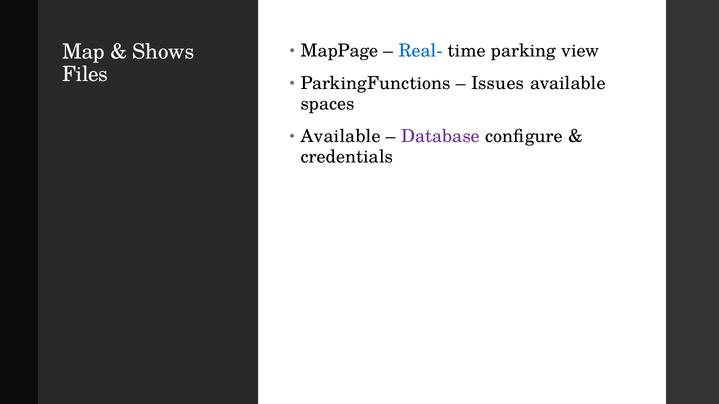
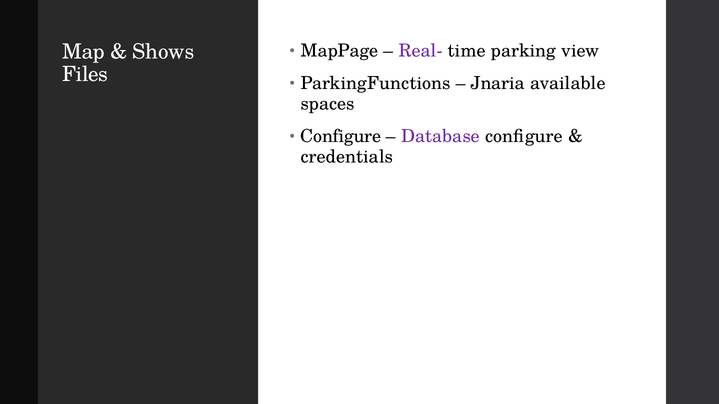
Real- colour: blue -> purple (421, 51)
Issues: Issues -> Jnaria (498, 84)
Available: Available -> Configure (341, 137)
